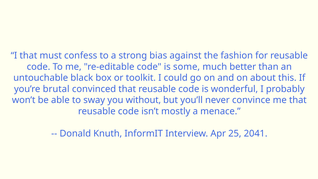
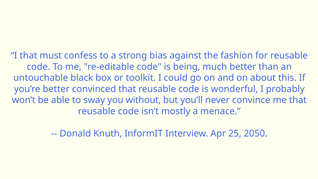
some: some -> being (187, 67)
you’re brutal: brutal -> better (56, 89)
2041: 2041 -> 2050 (256, 133)
